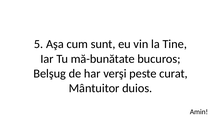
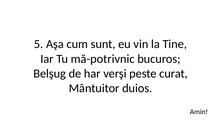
mă-bunătate: mă-bunătate -> mă-potrivnic (103, 59)
